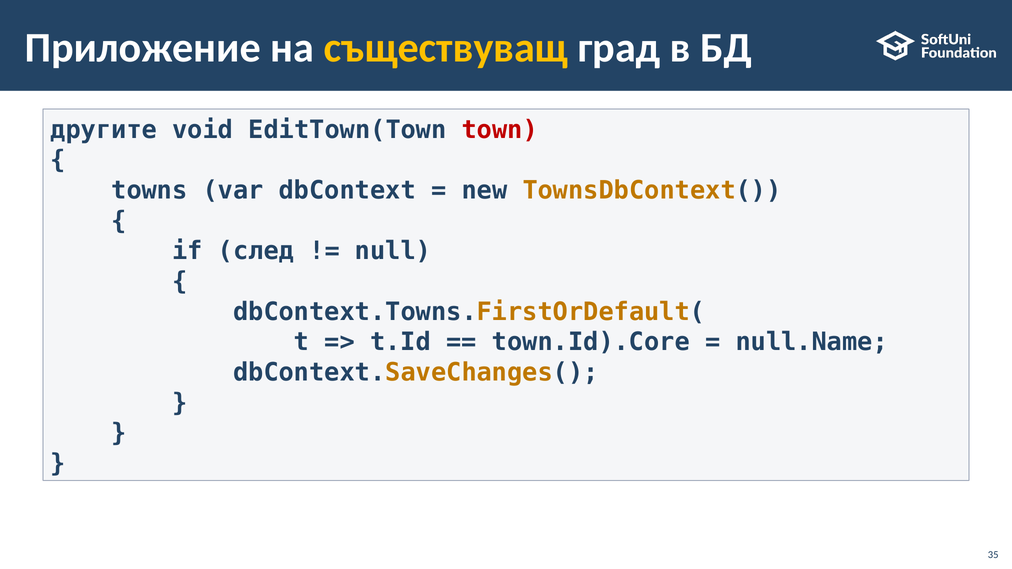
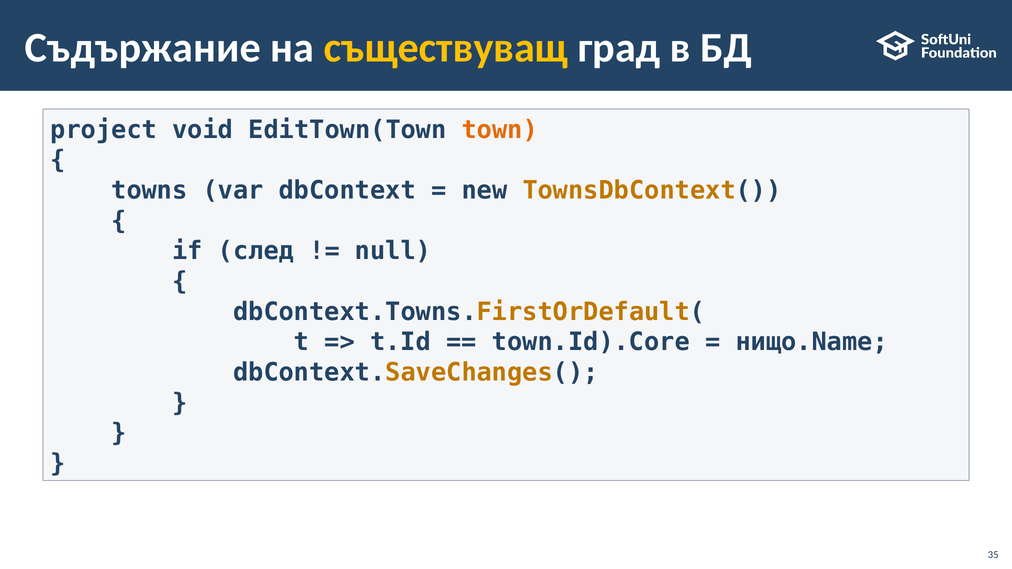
Приложение: Приложение -> Съдържание (143, 48)
другите: другите -> project (104, 130)
town colour: red -> orange (500, 130)
null.Name: null.Name -> нищо.Name (812, 342)
